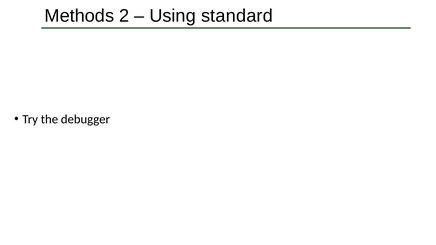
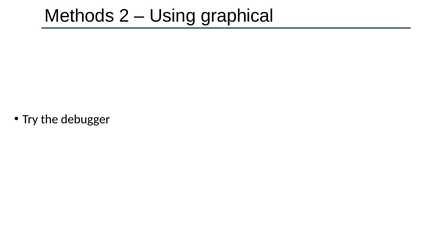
standard: standard -> graphical (237, 16)
